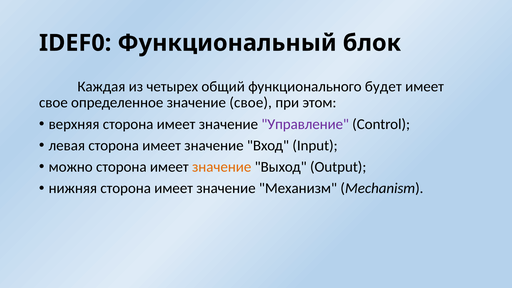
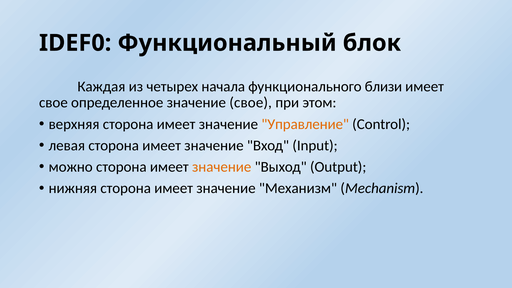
общий: общий -> начала (223, 87)
будет: будет -> близи (383, 87)
Управление colour: purple -> orange (305, 124)
